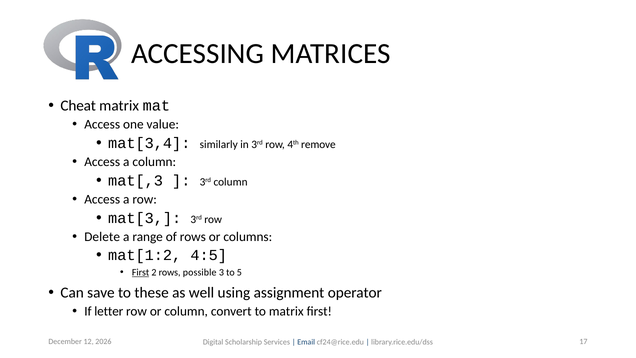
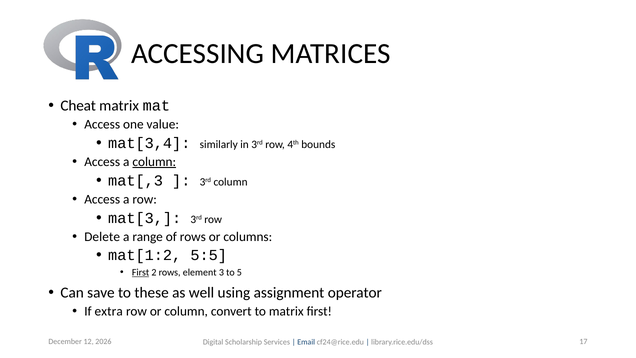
remove: remove -> bounds (318, 144)
column underline: none -> present (154, 162)
4:5: 4:5 -> 5:5 (209, 255)
possible: possible -> element (200, 272)
letter: letter -> extra (109, 311)
